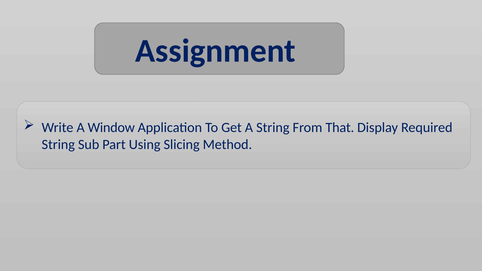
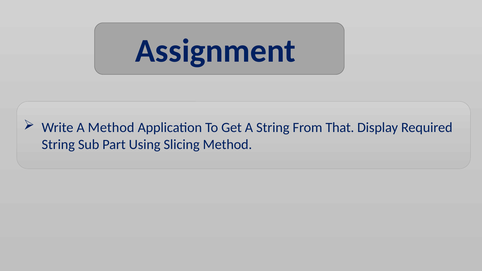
A Window: Window -> Method (111, 128)
